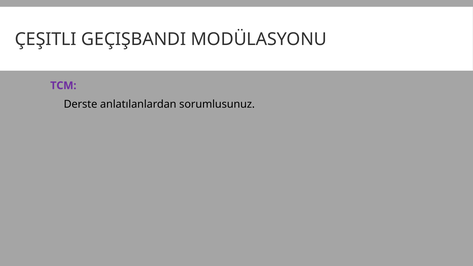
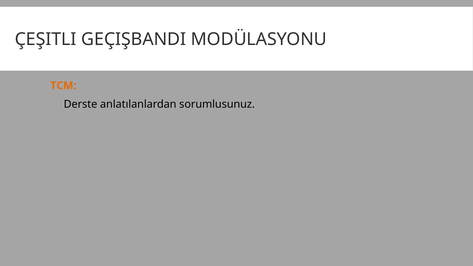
TCM colour: purple -> orange (63, 86)
